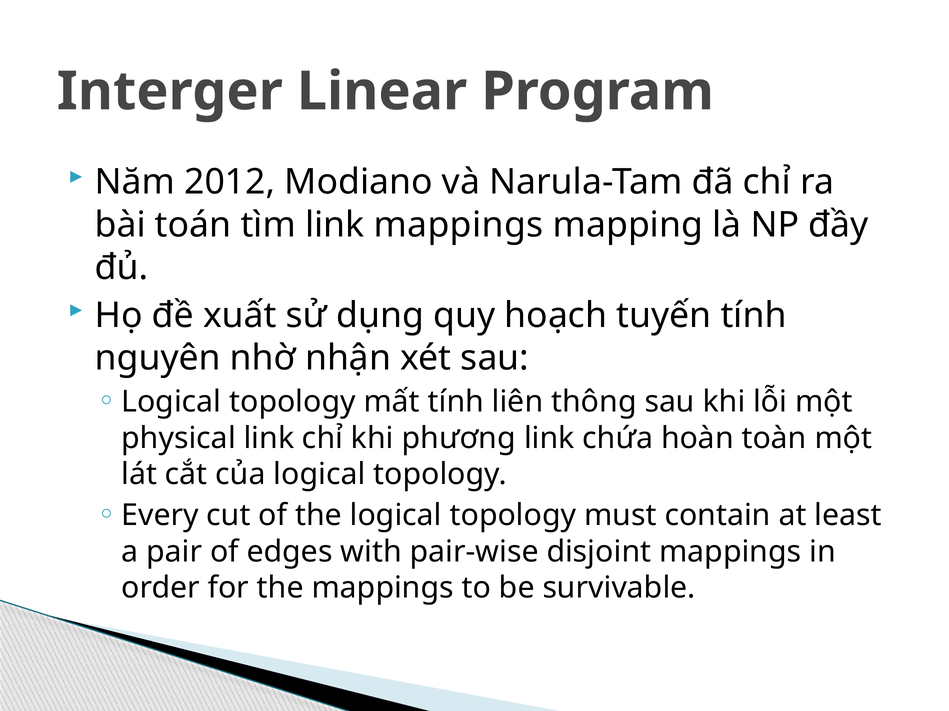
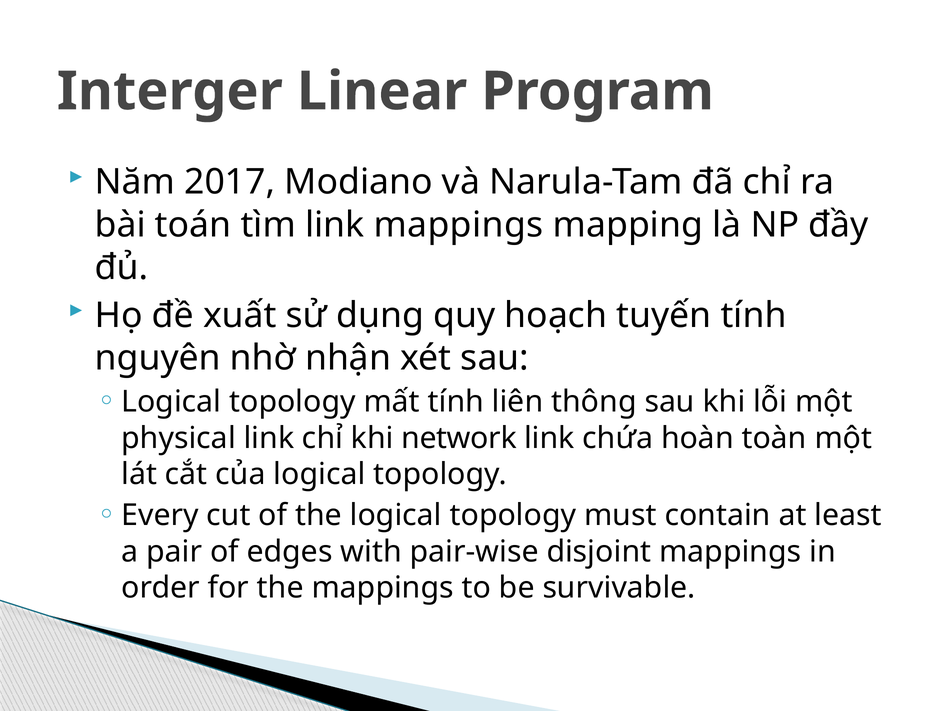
2012: 2012 -> 2017 (230, 182)
phương: phương -> network (459, 438)
